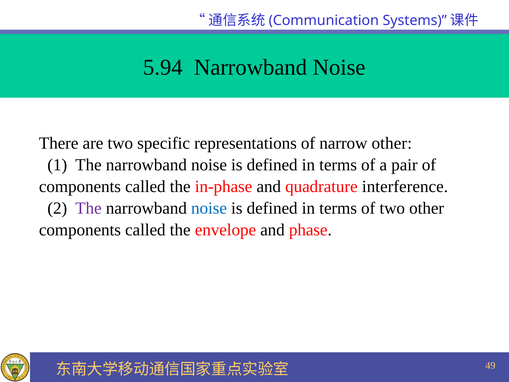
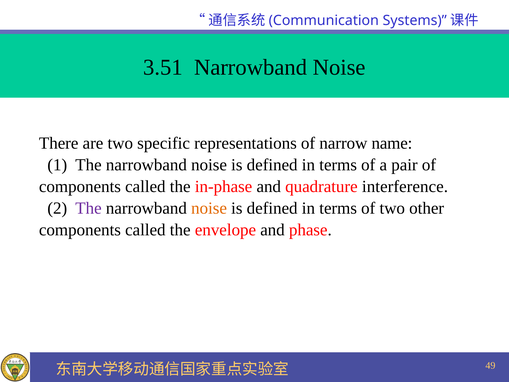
5.94: 5.94 -> 3.51 (163, 67)
narrow other: other -> name (392, 143)
noise colour: blue -> orange (209, 208)
